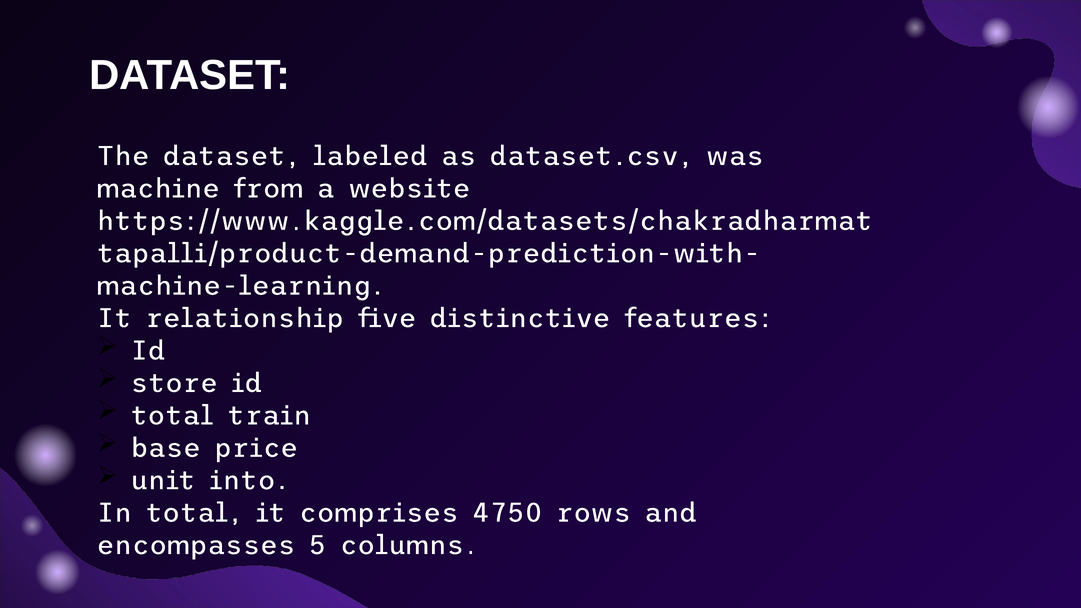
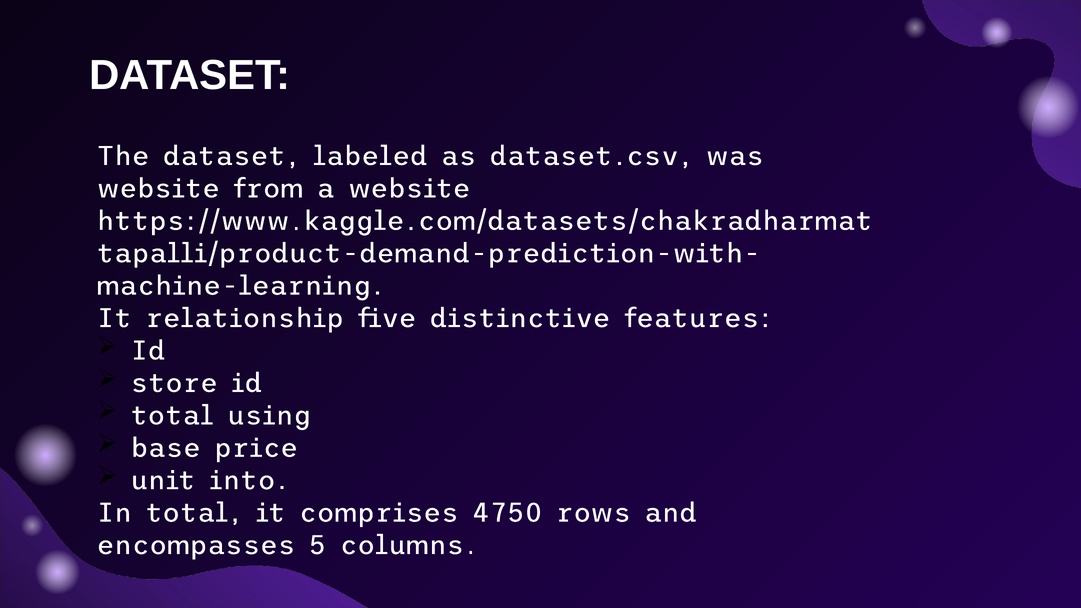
machine: machine -> website (158, 189)
train: train -> using (269, 416)
